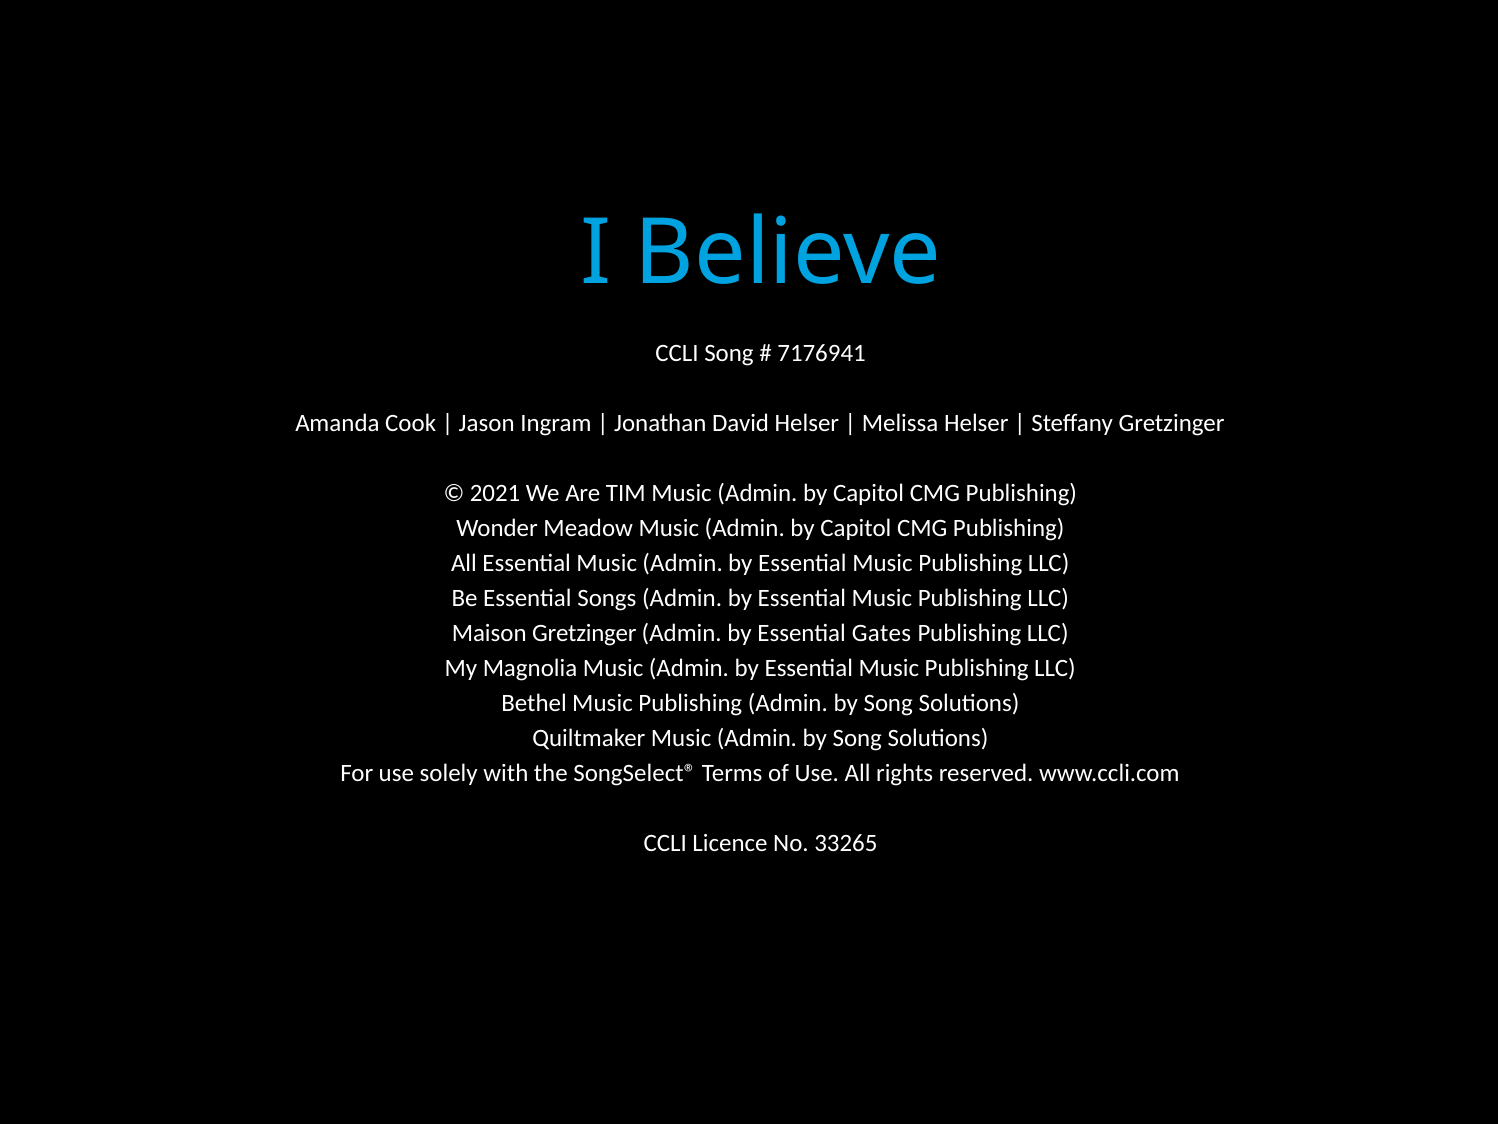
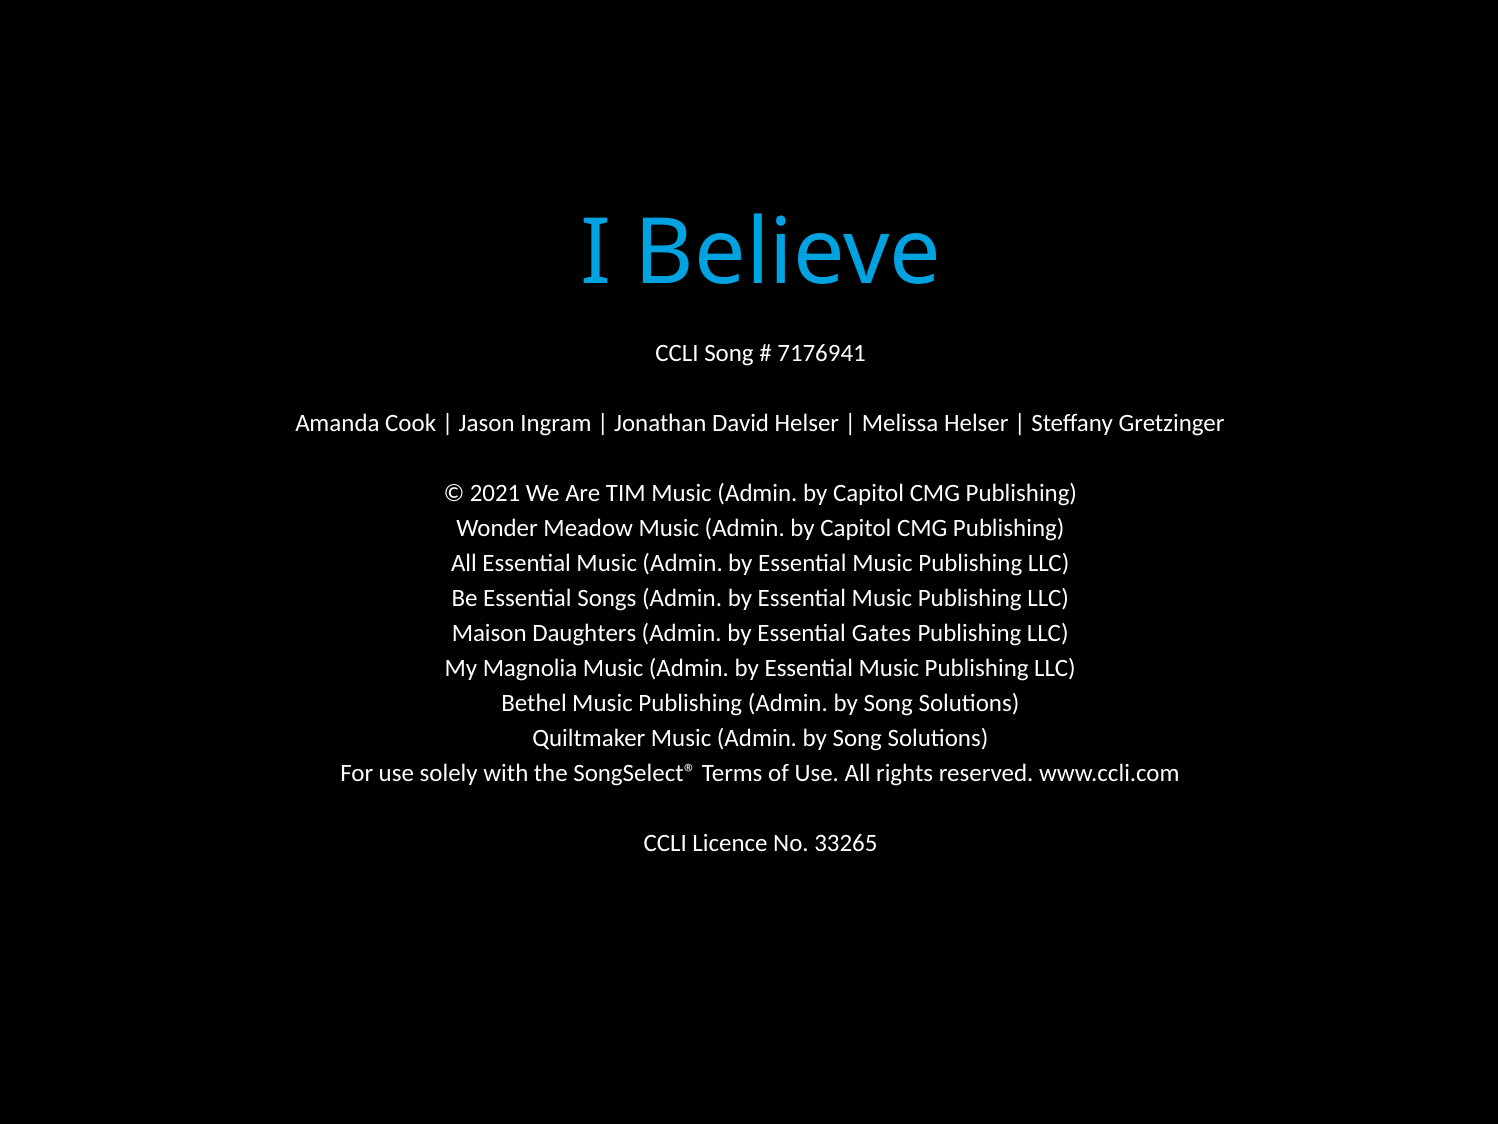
Maison Gretzinger: Gretzinger -> Daughters (584, 633)
